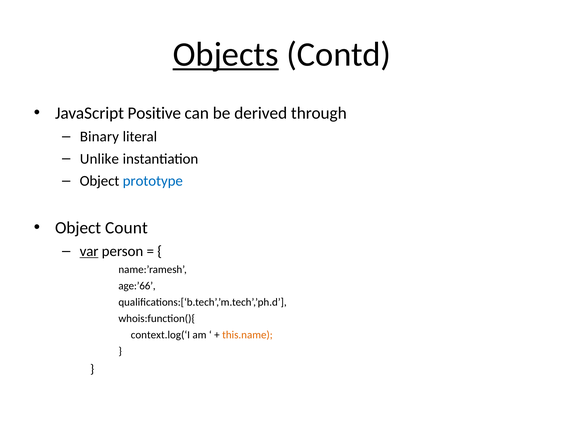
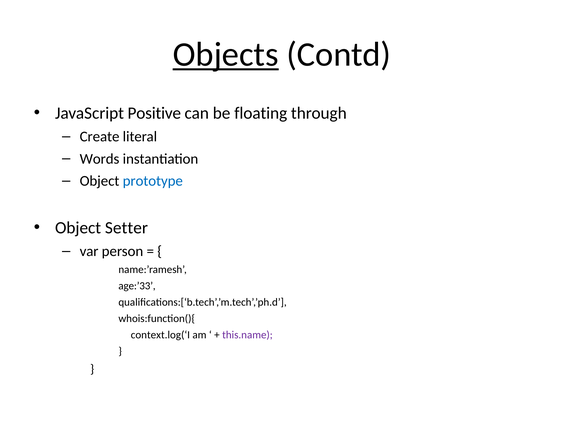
derived: derived -> floating (261, 113)
Binary: Binary -> Create (100, 137)
Unlike: Unlike -> Words (100, 159)
Count: Count -> Setter (126, 228)
var underline: present -> none (89, 251)
age:’66: age:’66 -> age:’33 (137, 286)
this.name colour: orange -> purple (247, 335)
